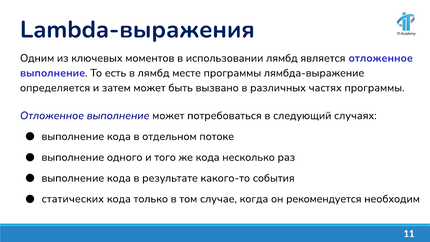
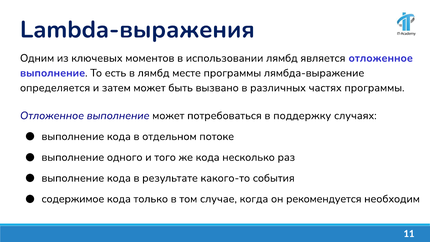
следующий: следующий -> поддержку (302, 116)
статических: статических -> содержимое (73, 199)
